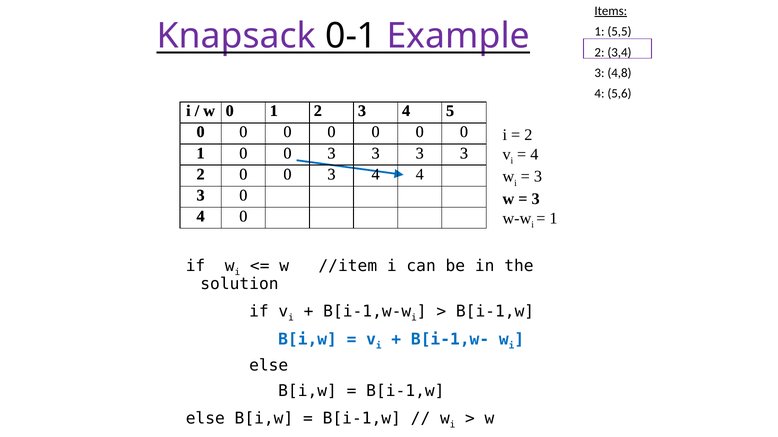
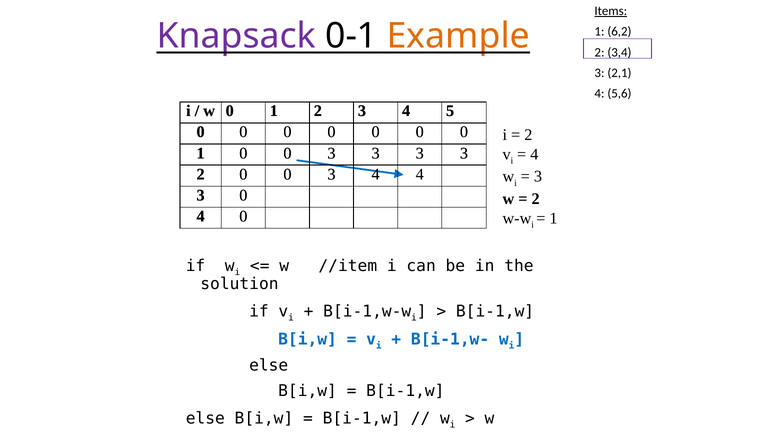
Example colour: purple -> orange (458, 36)
5,5: 5,5 -> 6,2 (619, 32)
4,8: 4,8 -> 2,1 (619, 73)
3: 3 -> 2 (536, 199)
